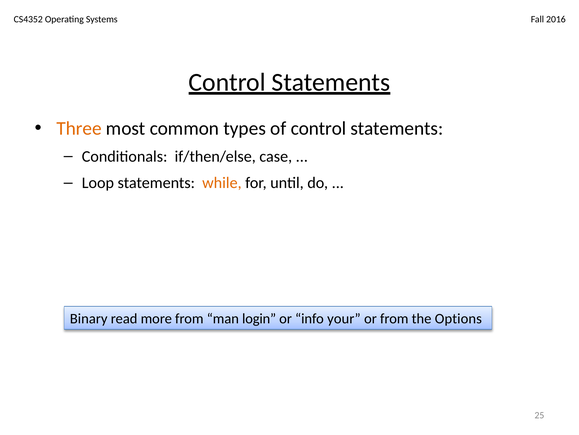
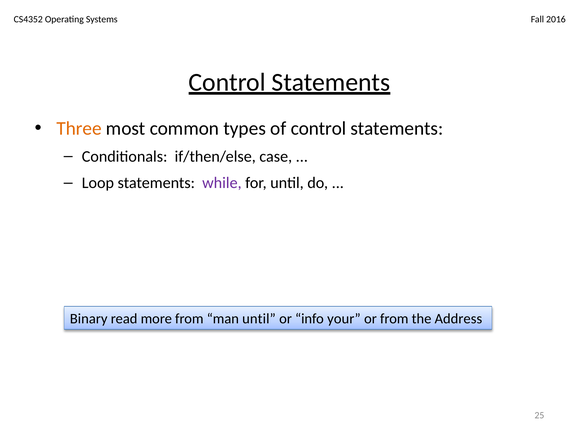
while colour: orange -> purple (222, 183)
man login: login -> until (259, 318)
Options: Options -> Address (458, 318)
